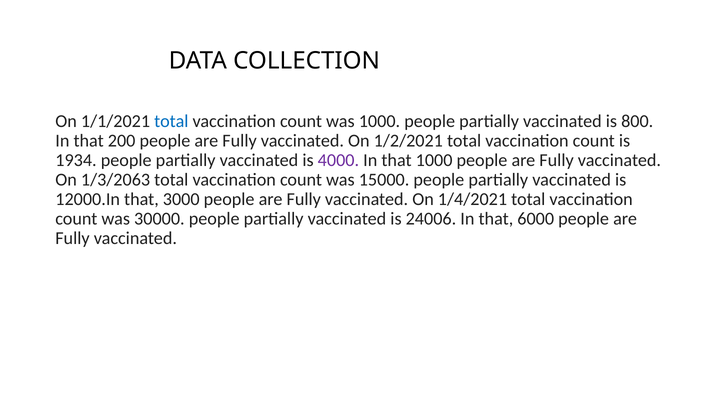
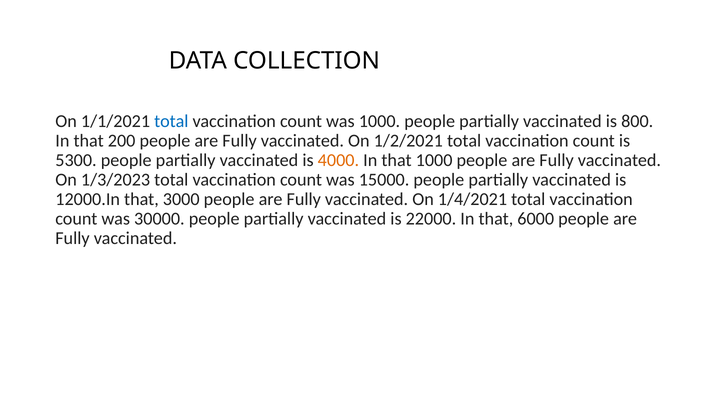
1934: 1934 -> 5300 (76, 160)
4000 colour: purple -> orange (338, 160)
1/3/2063: 1/3/2063 -> 1/3/2023 (116, 180)
24006: 24006 -> 22000 (431, 219)
